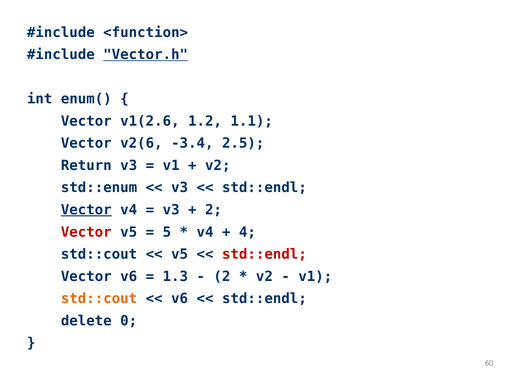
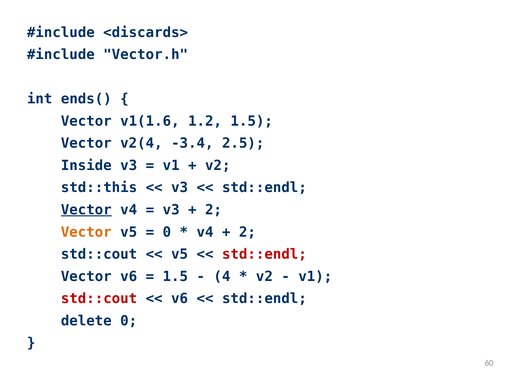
<function>: <function> -> <discards> (146, 32)
Vector.h underline: present -> none (146, 55)
enum(: enum( -> ends( (86, 99)
v1(2.6: v1(2.6 -> v1(1.6 (150, 121)
1.2 1.1: 1.1 -> 1.5 (252, 121)
v2(6: v2(6 -> v2(4 (141, 143)
Return: Return -> Inside (86, 166)
std::enum: std::enum -> std::this (99, 188)
Vector colour: red -> orange (86, 232)
5: 5 -> 0 (167, 232)
4: 4 -> 2 (247, 232)
1.3: 1.3 -> 1.5 (175, 277)
2: 2 -> 4 (222, 277)
std::cout colour: orange -> red (99, 299)
